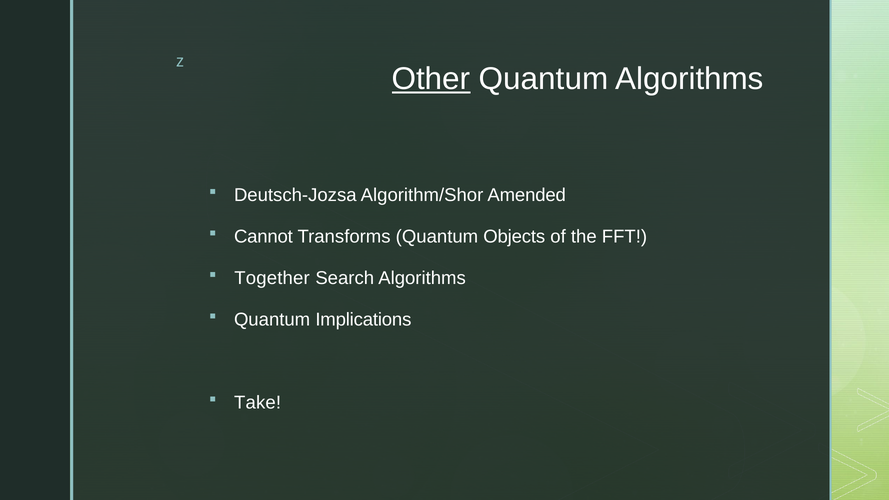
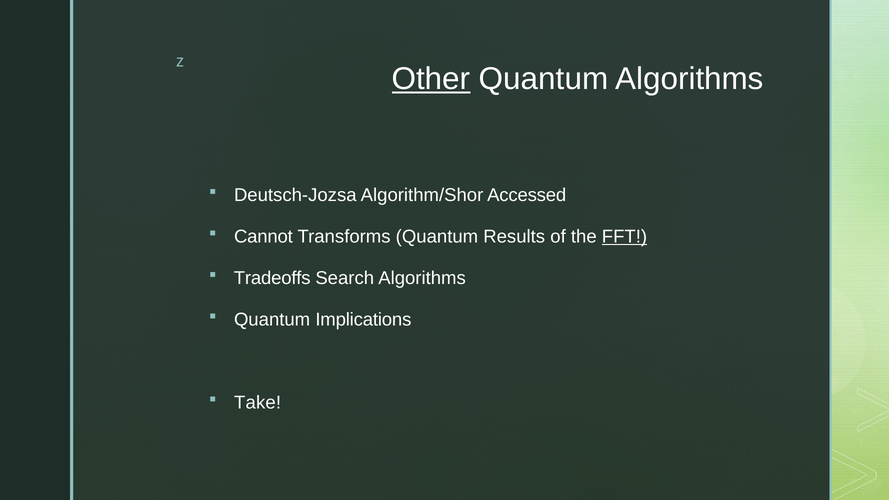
Amended: Amended -> Accessed (527, 195)
Objects: Objects -> Results (514, 237)
FFT underline: none -> present (624, 237)
Together: Together -> Tradeoffs (272, 278)
